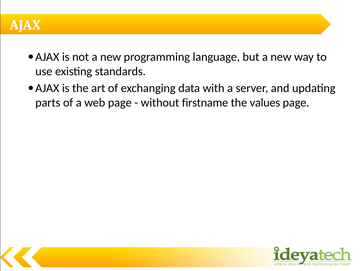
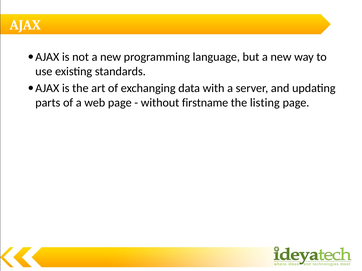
values: values -> listing (265, 103)
